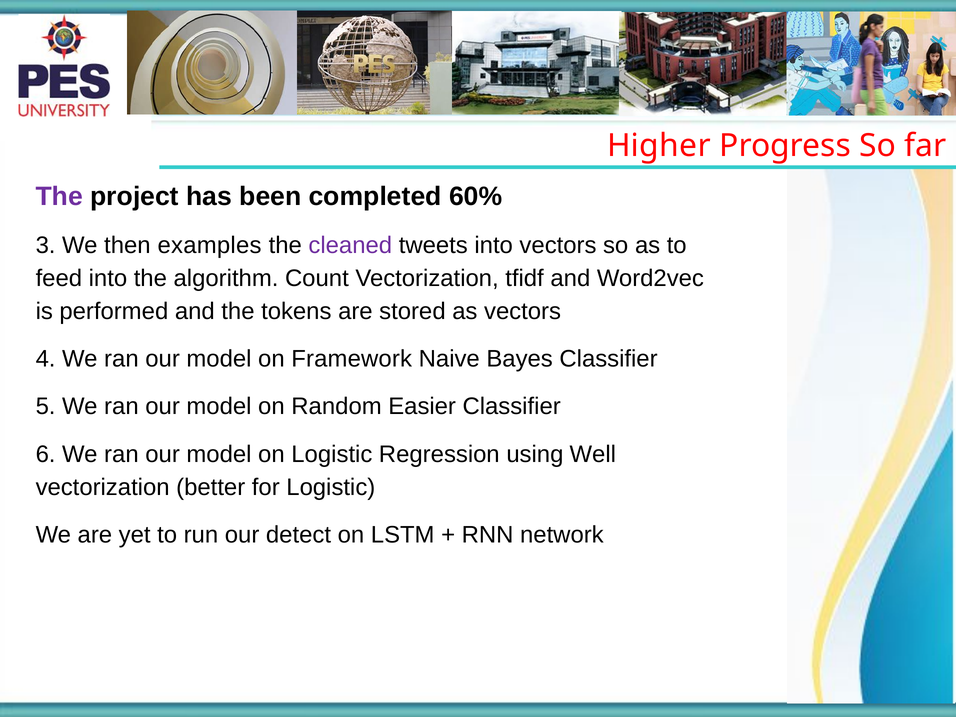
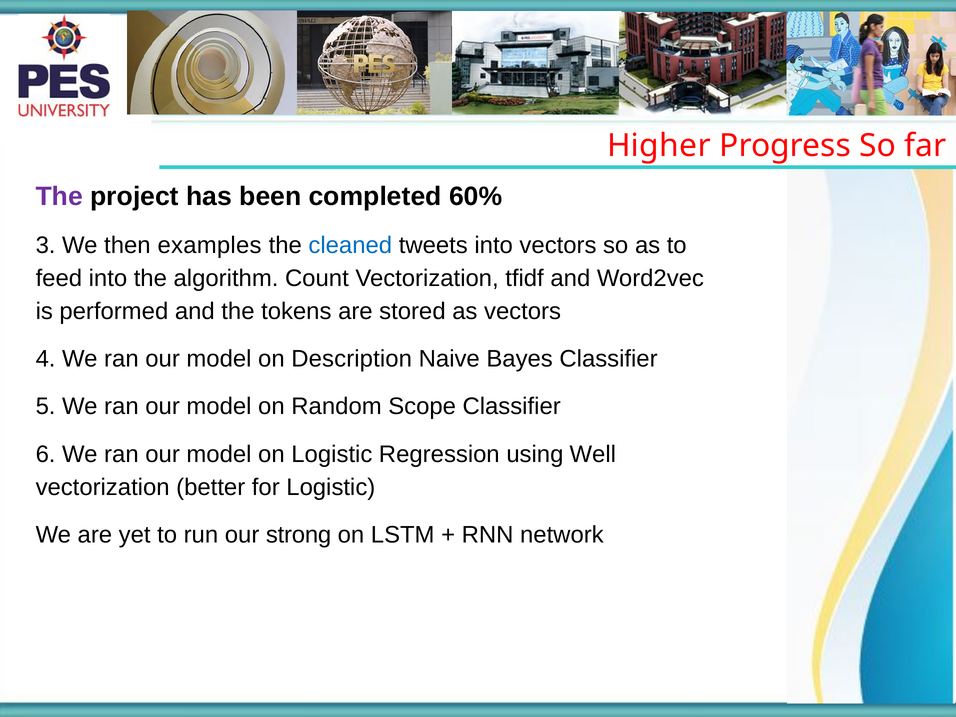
cleaned colour: purple -> blue (350, 245)
Framework: Framework -> Description (352, 359)
Easier: Easier -> Scope (422, 407)
detect: detect -> strong (299, 535)
